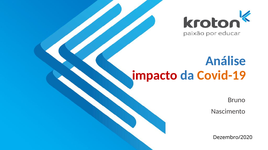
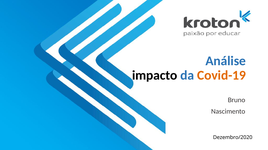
impacto colour: red -> black (155, 76)
